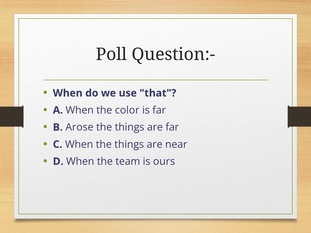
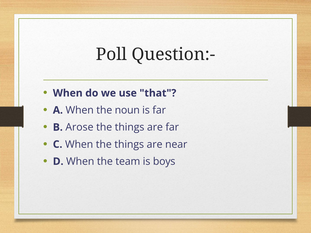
color: color -> noun (127, 110)
ours: ours -> boys (164, 162)
